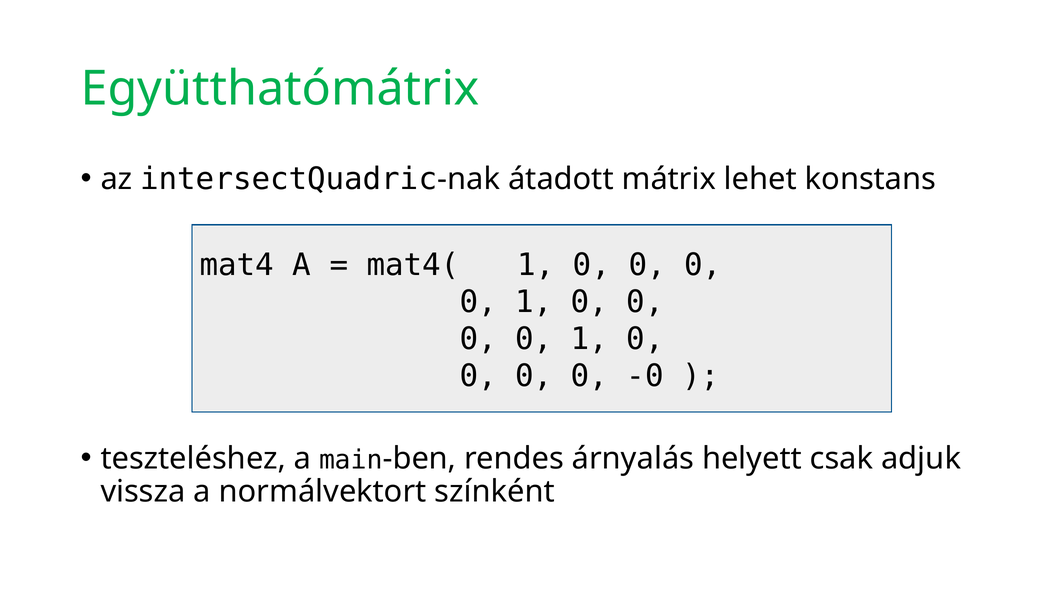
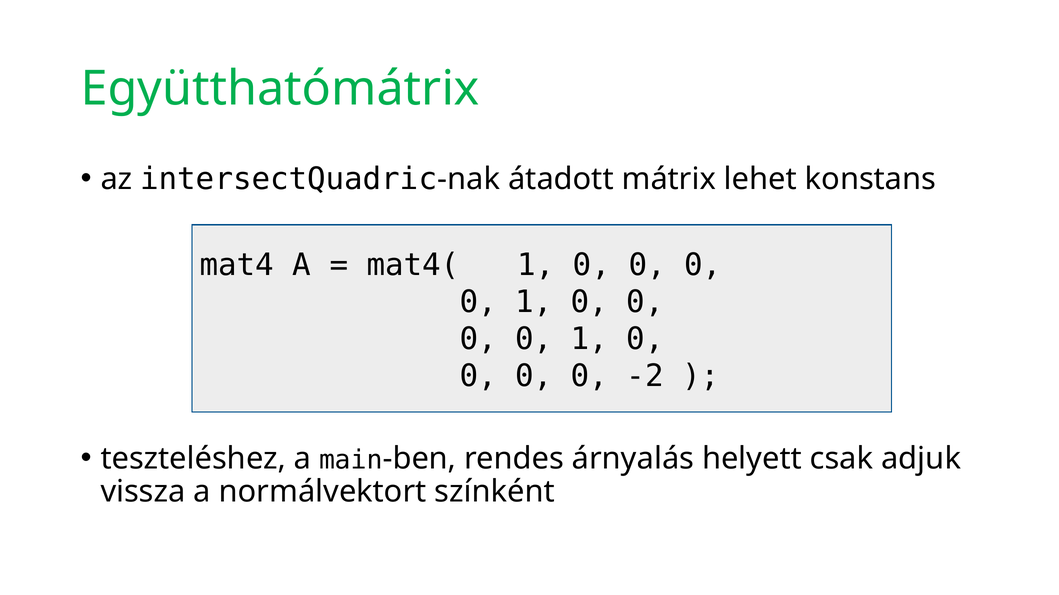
-0: -0 -> -2 (645, 377)
